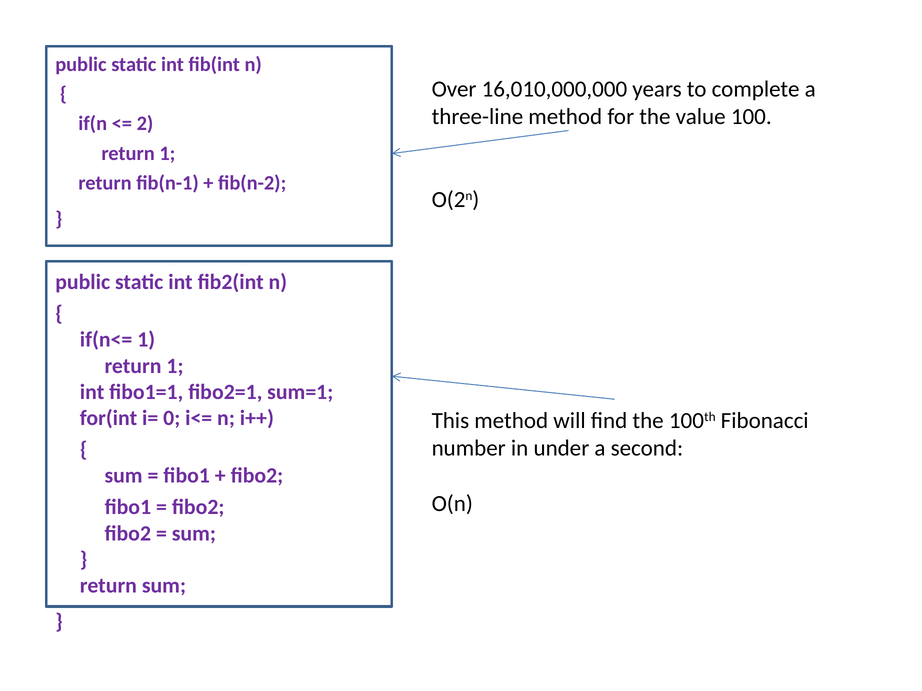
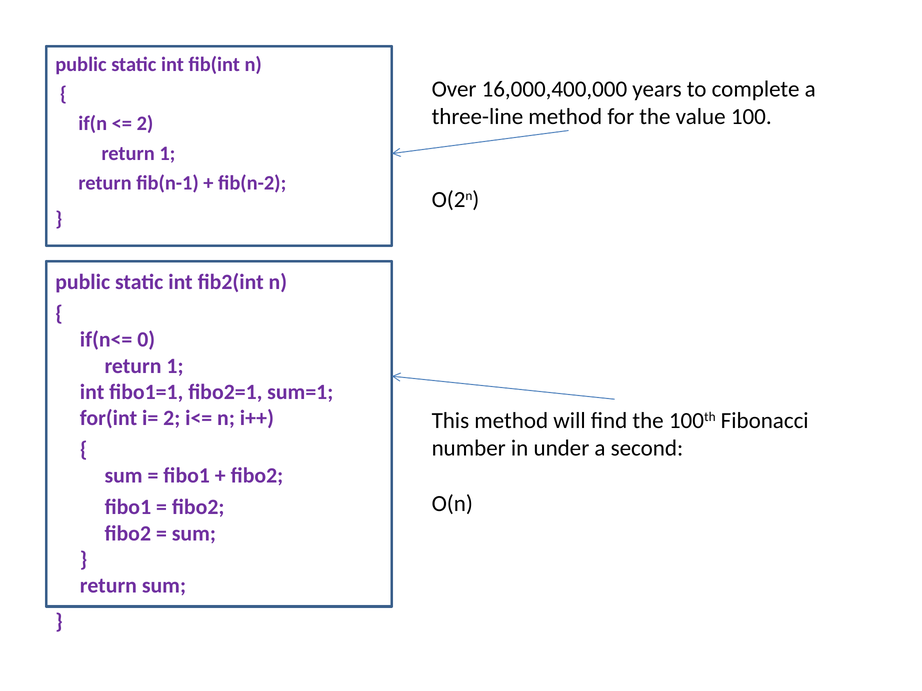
16,010,000,000: 16,010,000,000 -> 16,000,400,000 (554, 89)
if(n<= 1: 1 -> 0 (146, 340)
i= 0: 0 -> 2 (172, 418)
